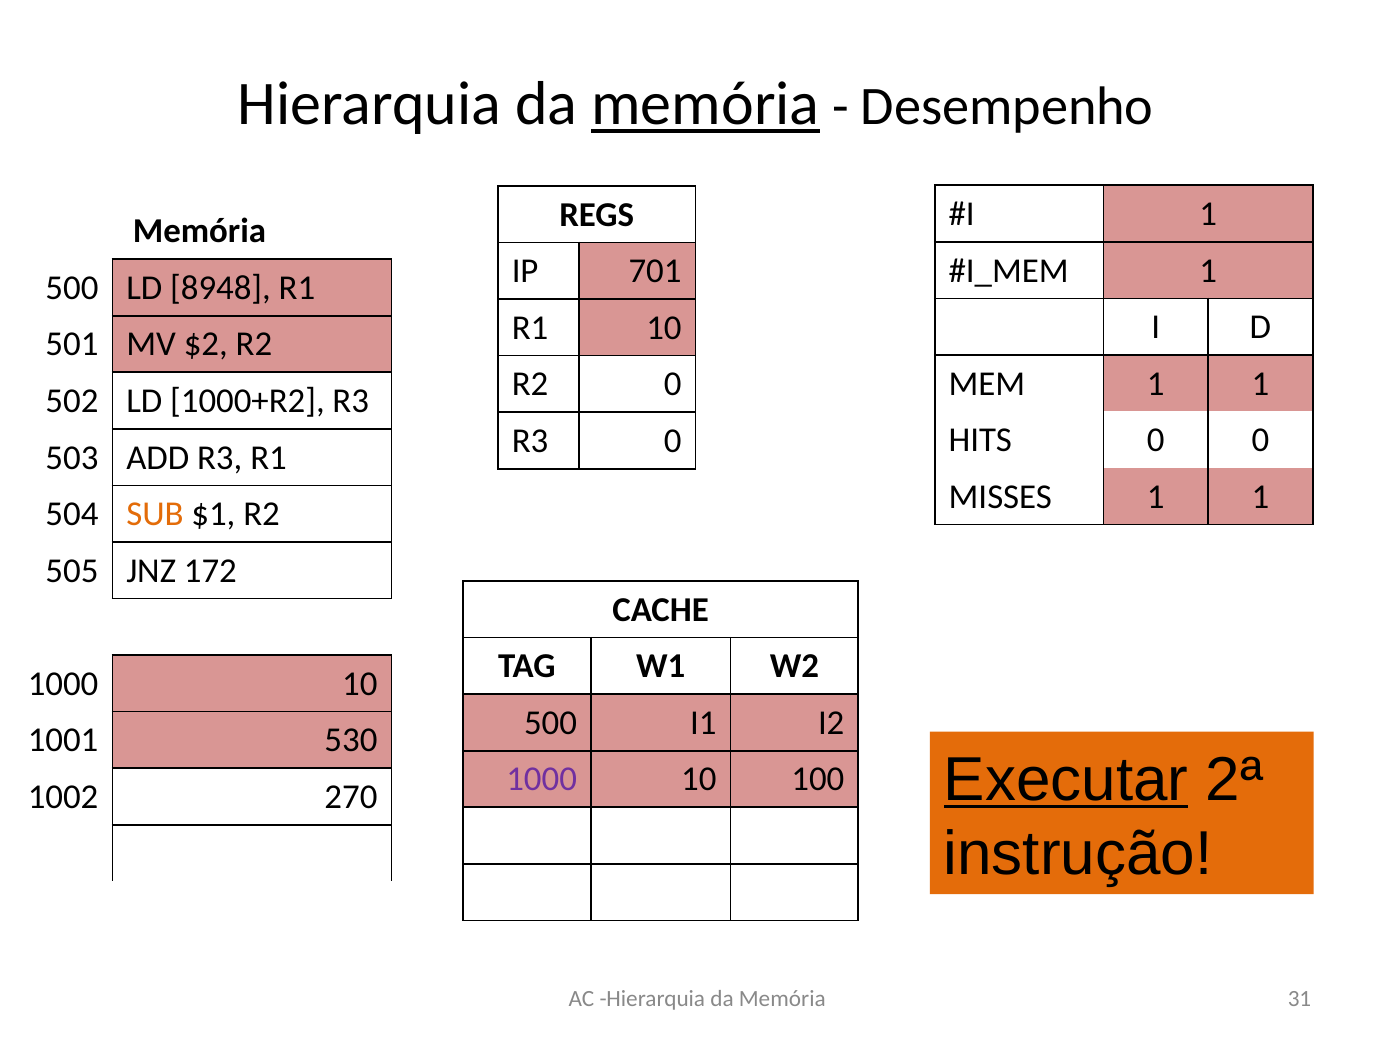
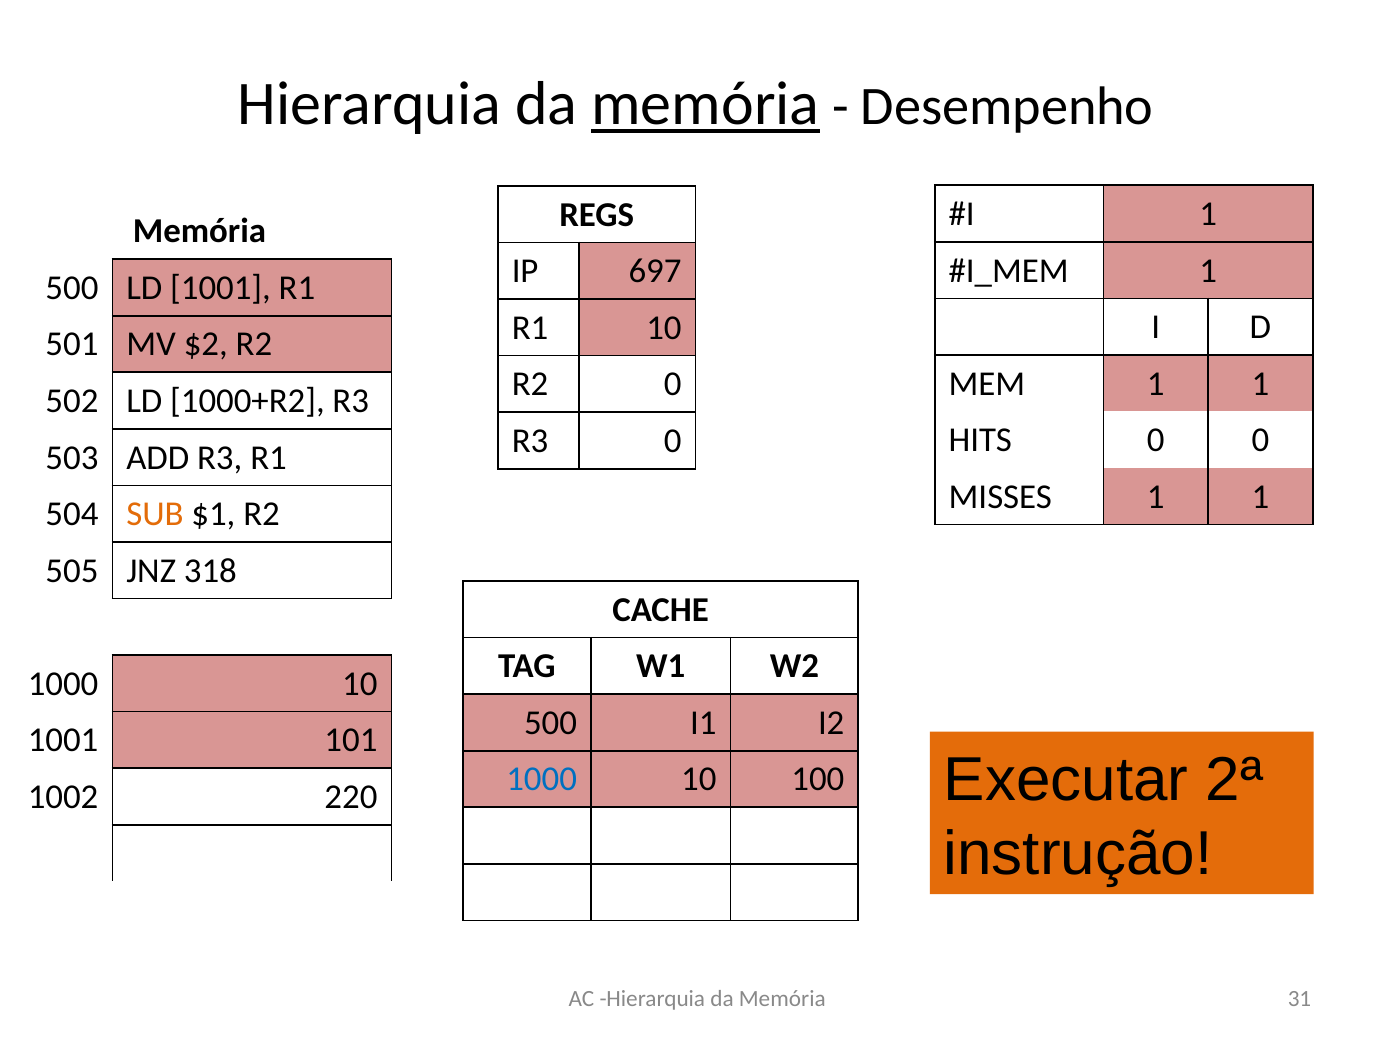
701: 701 -> 697 (655, 271)
LD 8948: 8948 -> 1001 (221, 288)
172: 172 -> 318 (210, 571)
530: 530 -> 101 (351, 740)
Executar underline: present -> none (1066, 780)
1000 colour: purple -> blue (542, 780)
270: 270 -> 220 (351, 797)
